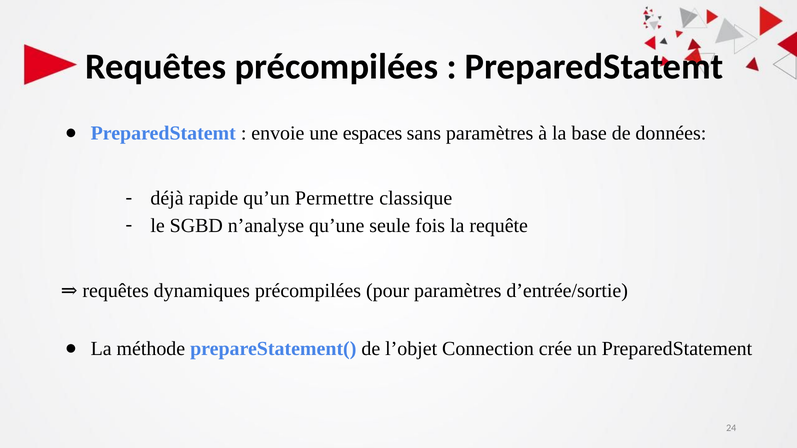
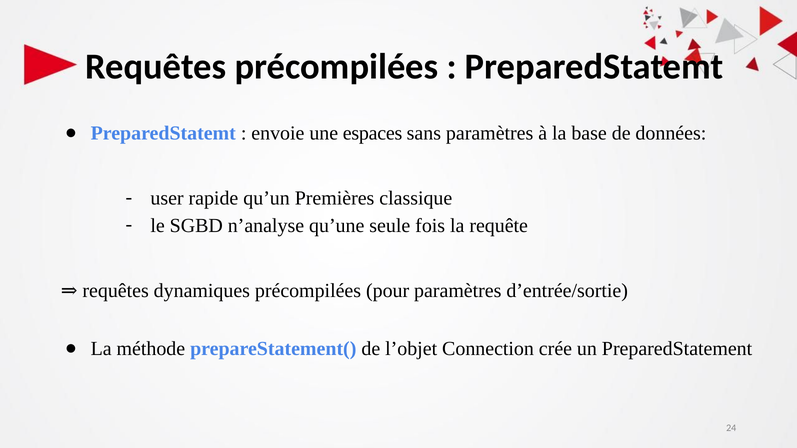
déjà: déjà -> user (167, 198)
Permettre: Permettre -> Premières (335, 198)
